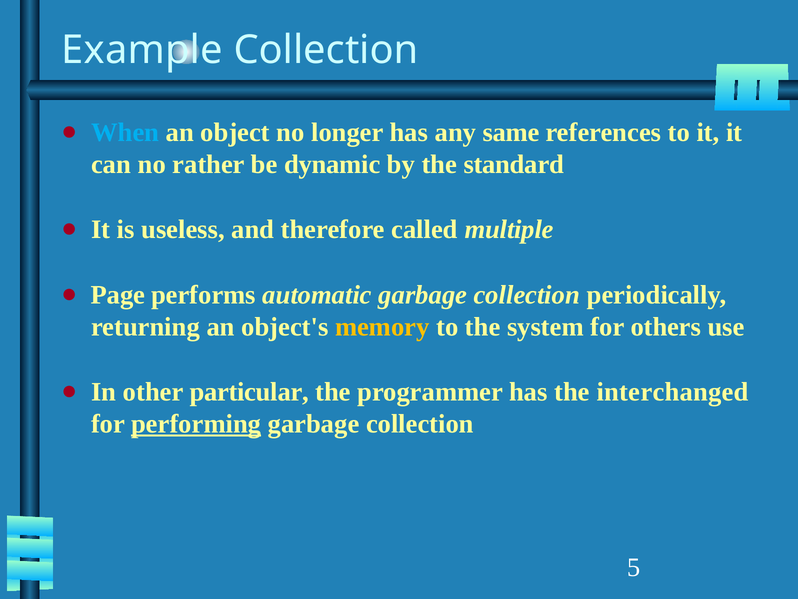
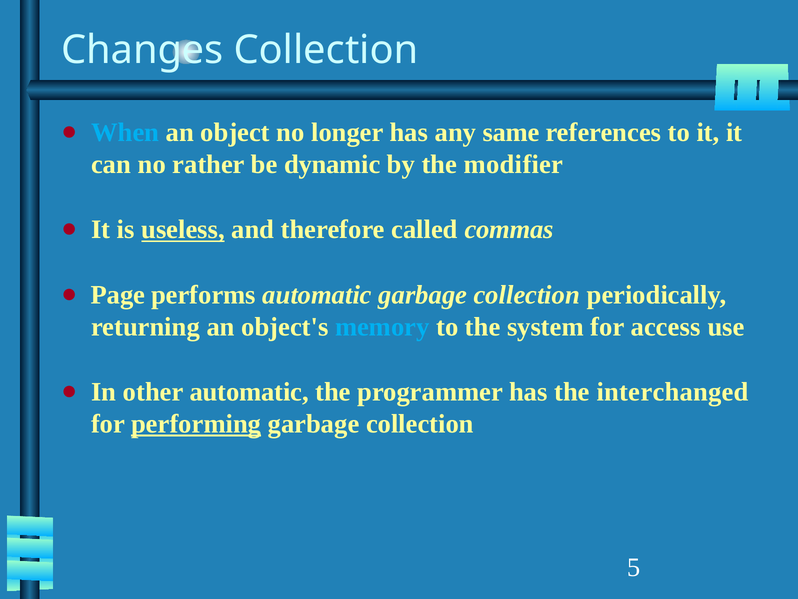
Example: Example -> Changes (142, 50)
standard: standard -> modifier (513, 164)
useless underline: none -> present (183, 229)
multiple: multiple -> commas (509, 229)
memory colour: yellow -> light blue (382, 327)
others: others -> access (666, 327)
other particular: particular -> automatic (249, 392)
